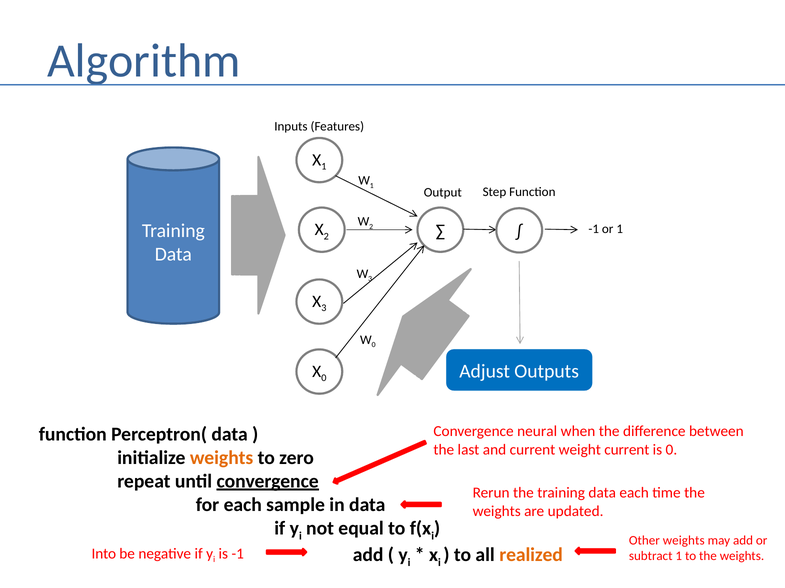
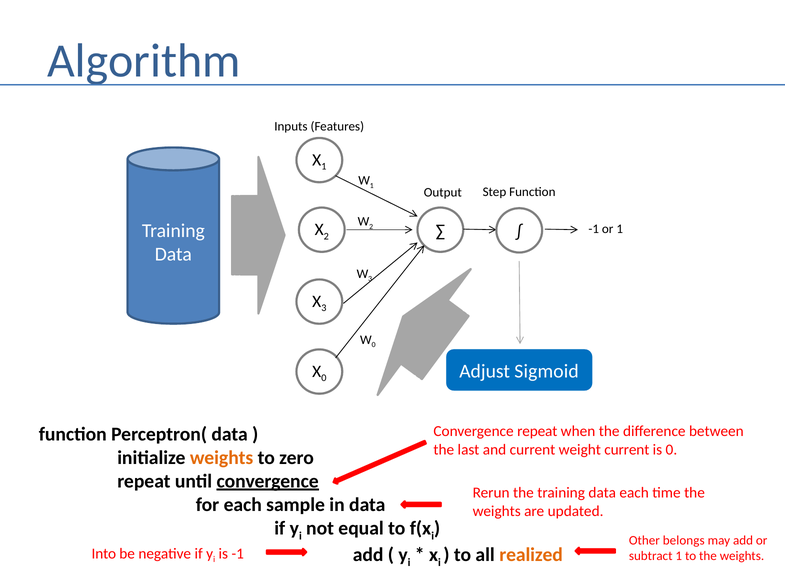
Outputs: Outputs -> Sigmoid (547, 372)
Convergence neural: neural -> repeat (537, 432)
Other weights: weights -> belongs (684, 541)
